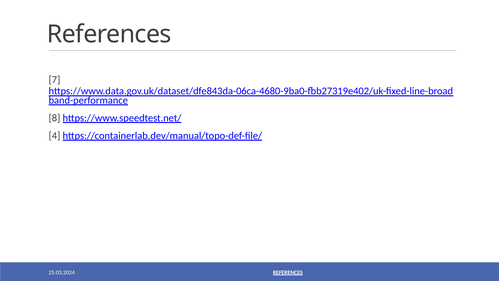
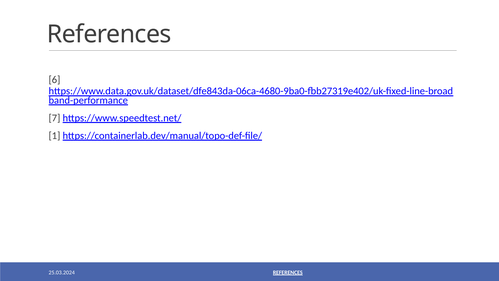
7: 7 -> 6 (54, 80)
8: 8 -> 7 (54, 118)
4: 4 -> 1 (54, 136)
